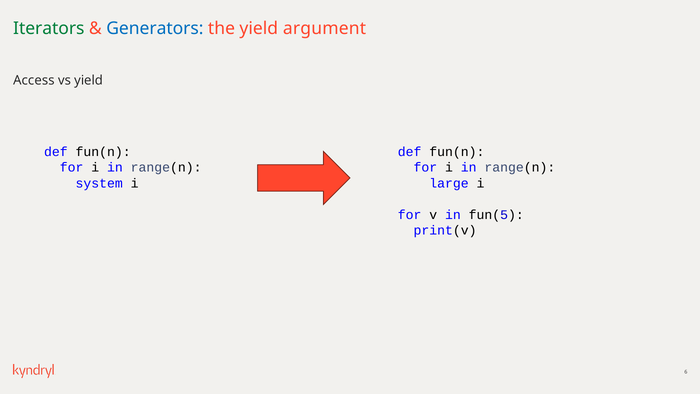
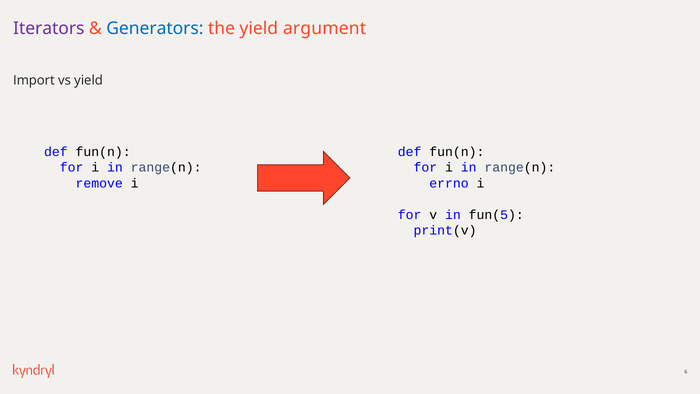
Iterators colour: green -> purple (49, 29)
Access: Access -> Import (34, 80)
system: system -> remove (99, 183)
large: large -> errno (449, 183)
